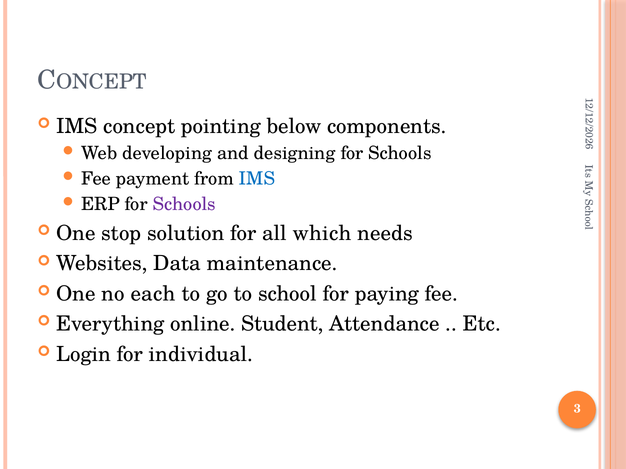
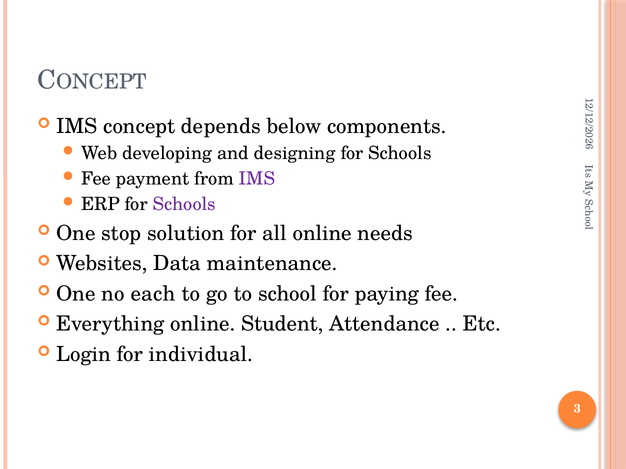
pointing: pointing -> depends (221, 127)
IMS colour: blue -> purple (257, 179)
all which: which -> online (322, 234)
